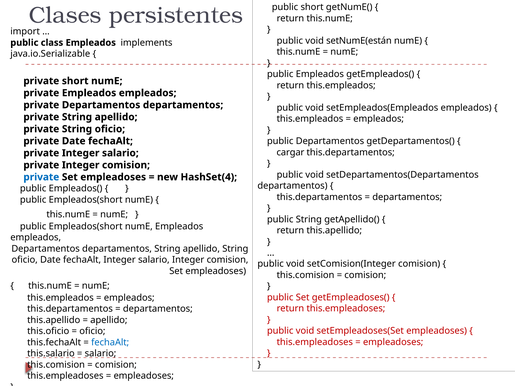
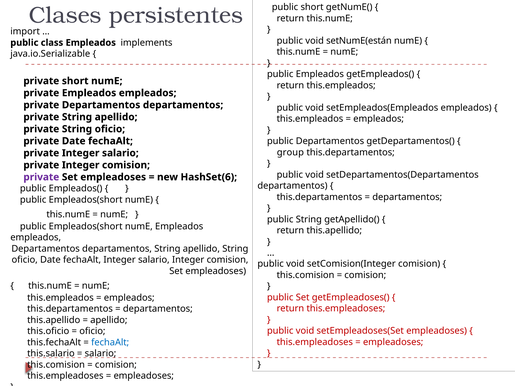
cargar: cargar -> group (290, 152)
private colour: blue -> purple (41, 177)
HashSet(4: HashSet(4 -> HashSet(6 (209, 177)
